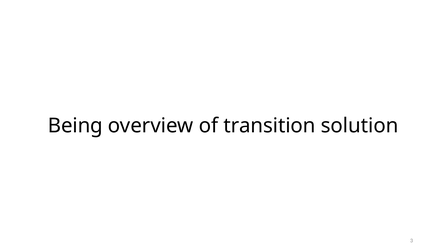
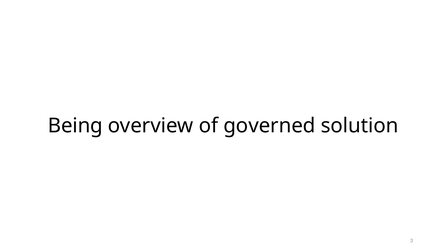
transition: transition -> governed (269, 126)
